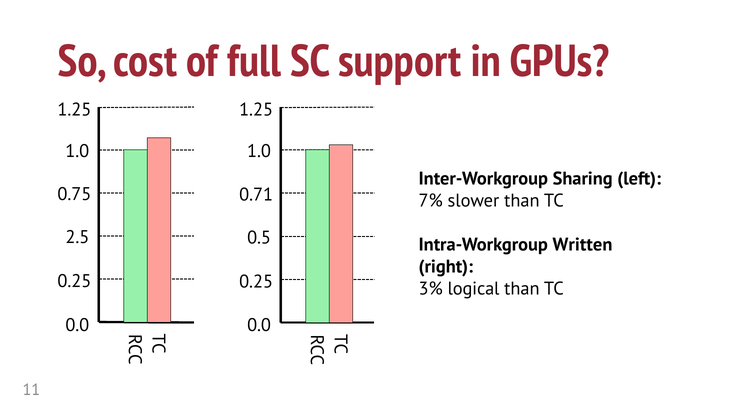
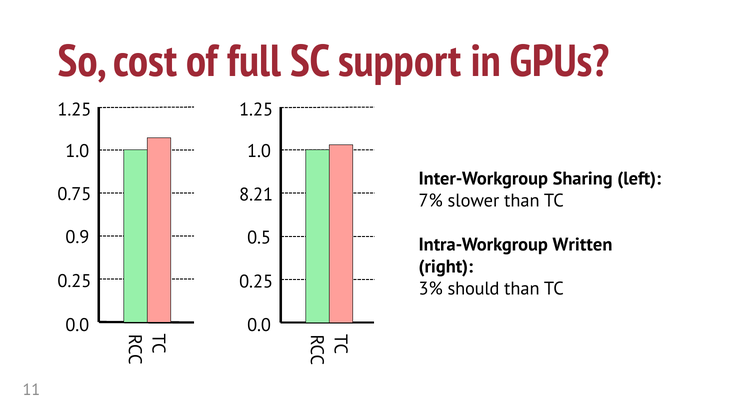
0.71: 0.71 -> 8.21 (256, 195)
2.5: 2.5 -> 0.9 (77, 238)
logical: logical -> should (474, 289)
